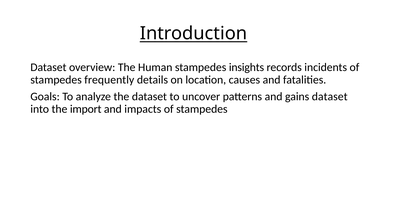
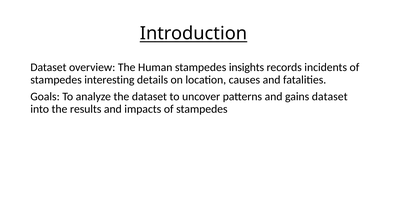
frequently: frequently -> interesting (109, 80)
import: import -> results (86, 109)
